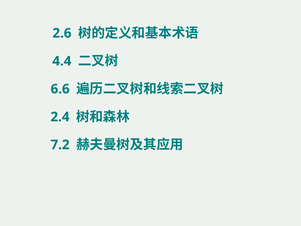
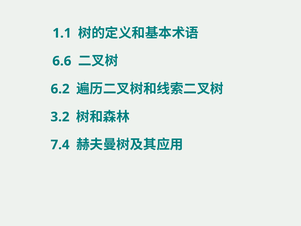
2.6: 2.6 -> 1.1 (62, 33)
4.4: 4.4 -> 6.6 (62, 61)
6.6: 6.6 -> 6.2 (60, 89)
2.4: 2.4 -> 3.2 (60, 117)
7.2: 7.2 -> 7.4 (60, 145)
